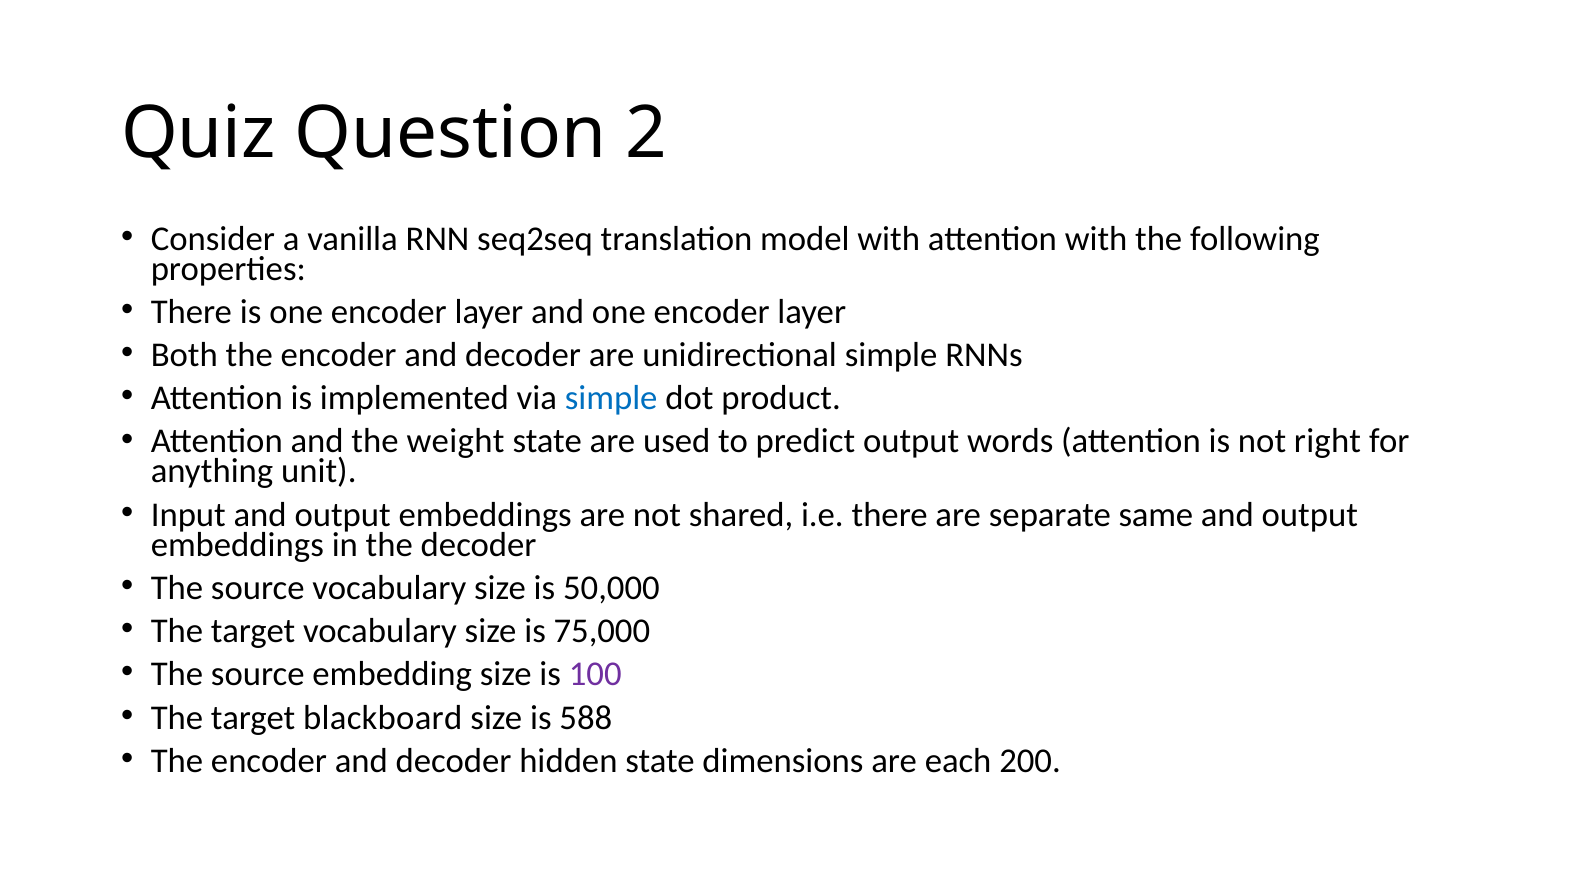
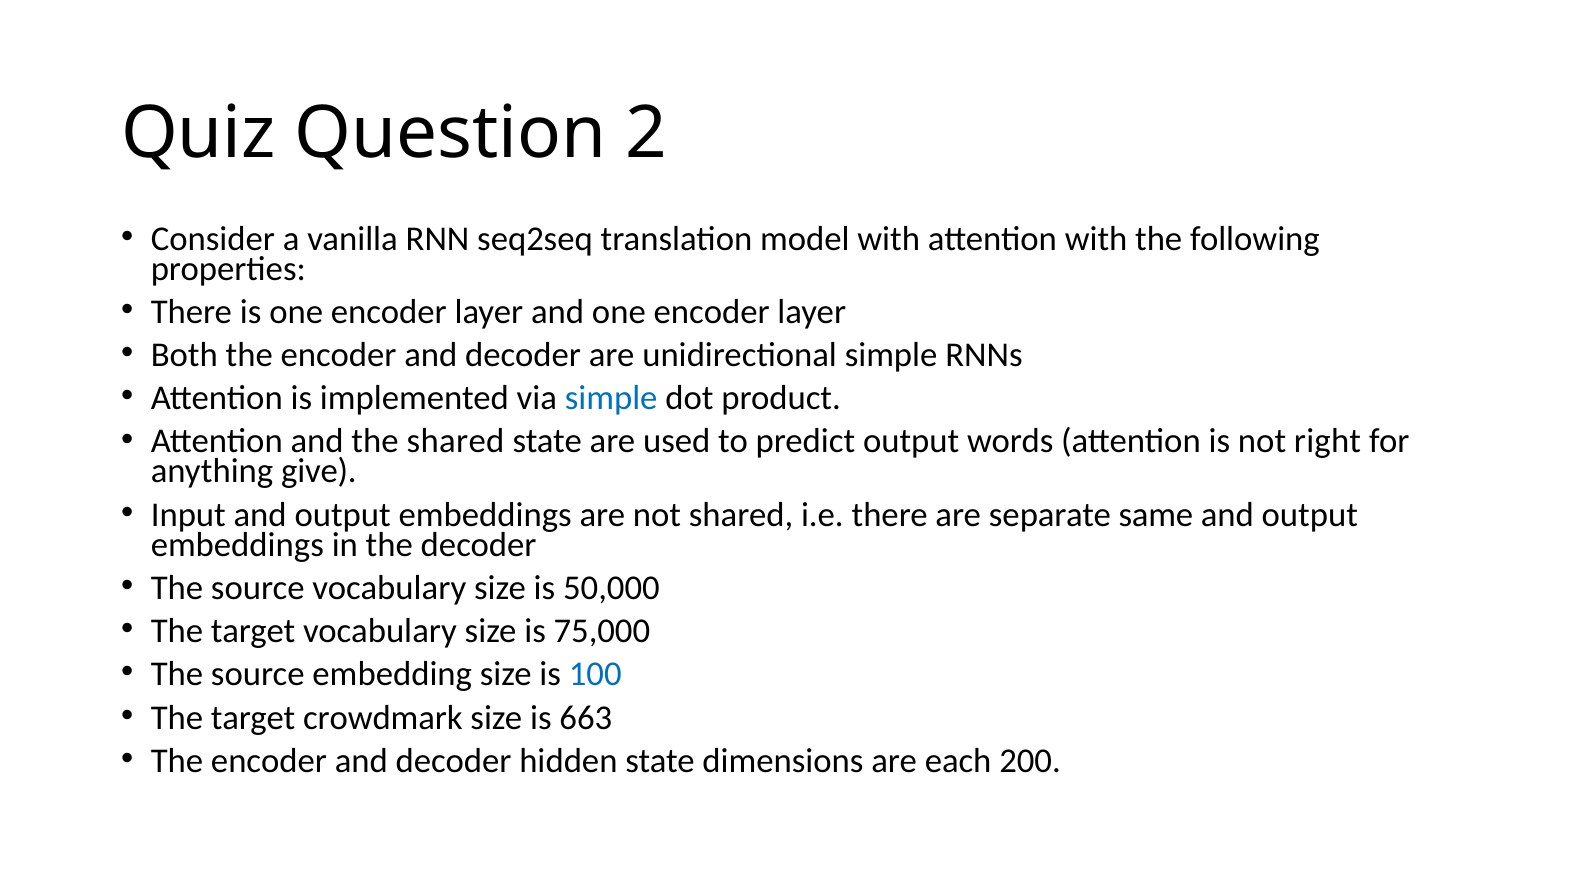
the weight: weight -> shared (455, 442)
unit: unit -> give (319, 472)
100 colour: purple -> blue (595, 675)
blackboard: blackboard -> crowdmark (383, 718)
588: 588 -> 663 (586, 718)
